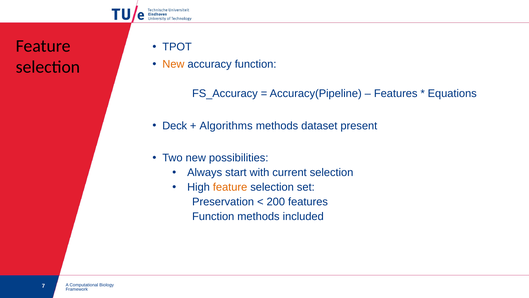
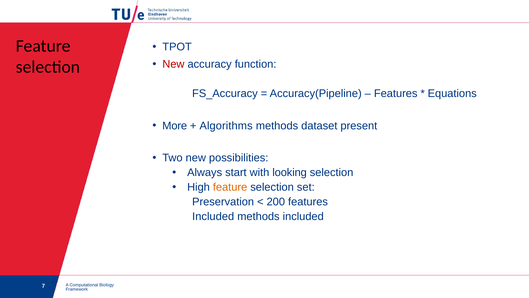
New colour: orange -> red (173, 64)
Deck: Deck -> More (175, 126)
current: current -> looking (290, 172)
Function: Function -> Included (213, 216)
